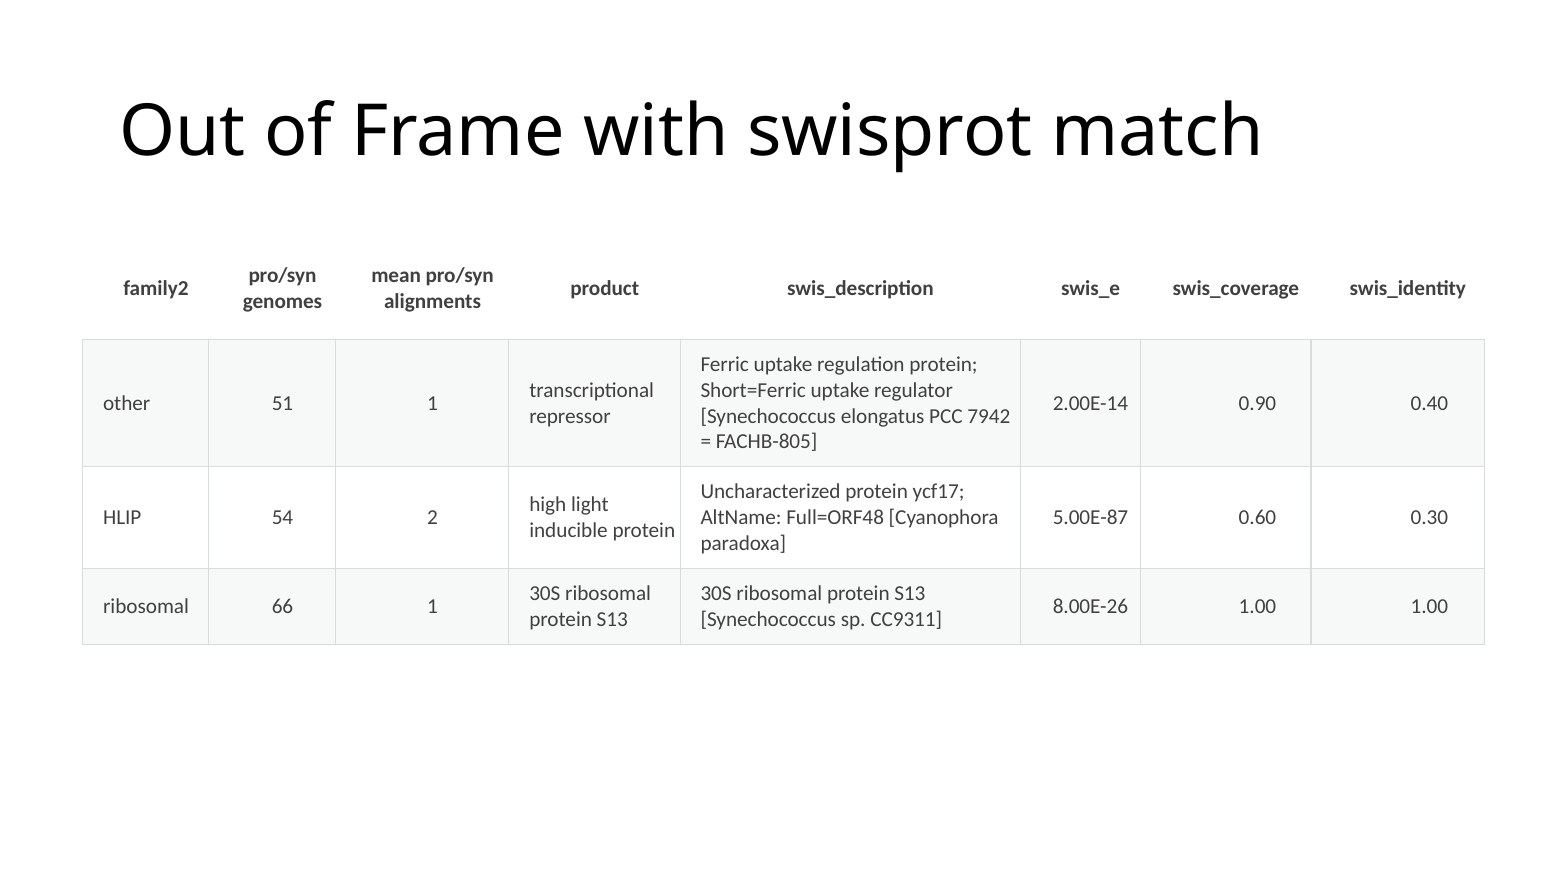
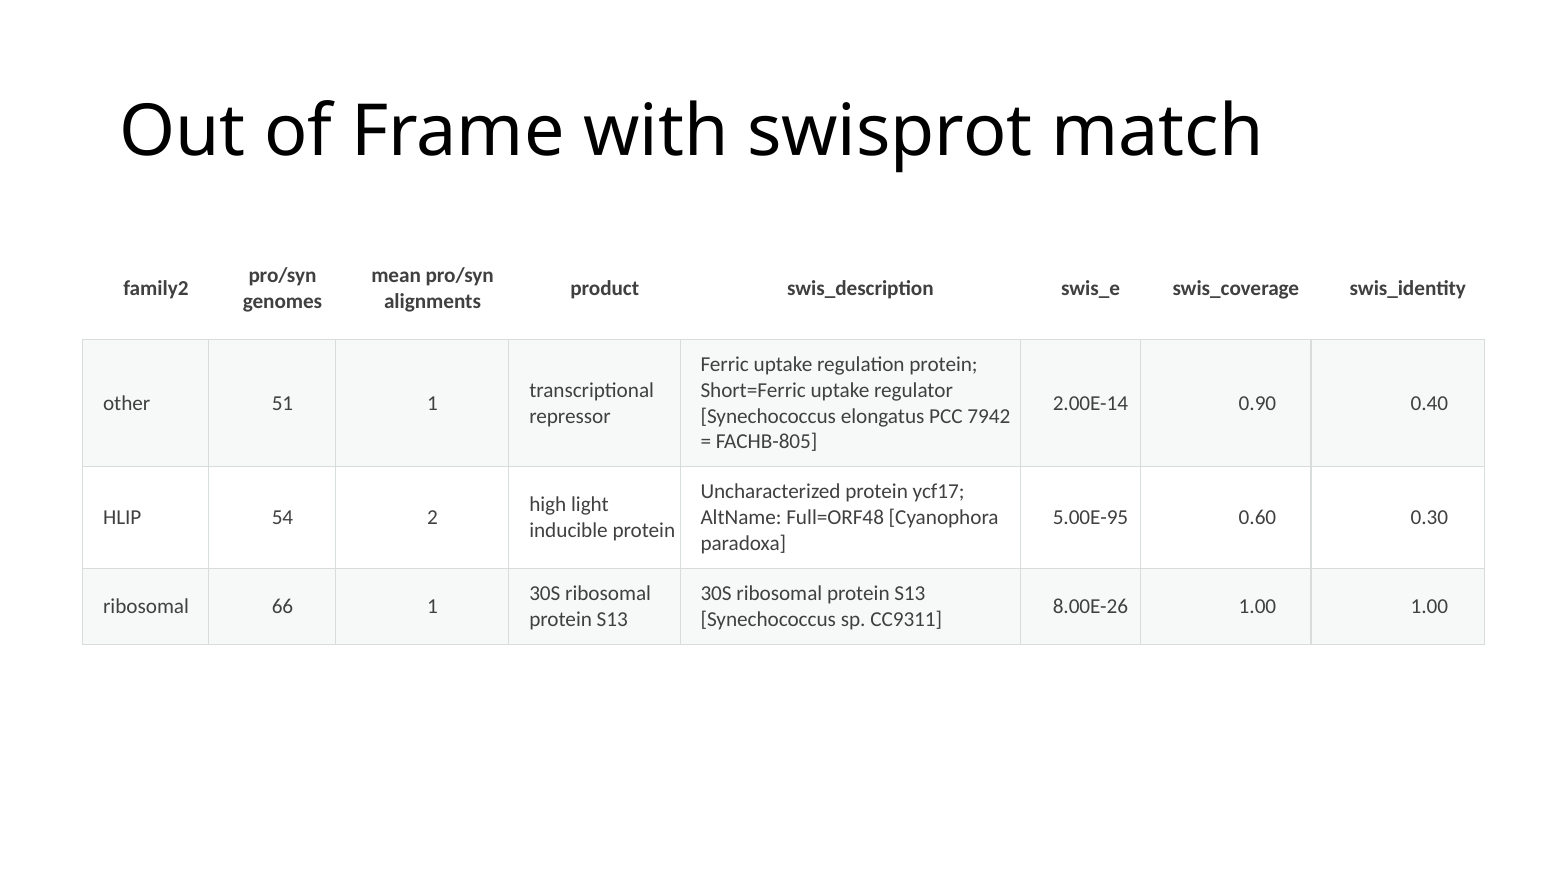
5.00E-87: 5.00E-87 -> 5.00E-95 (1091, 517)
